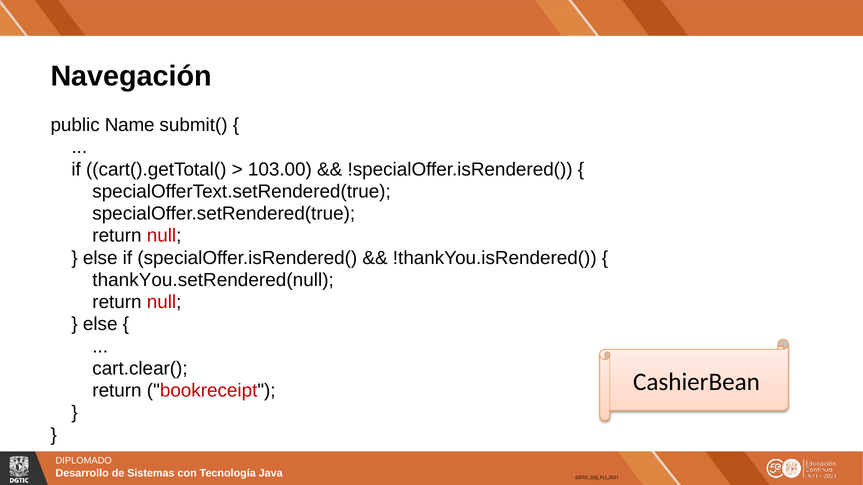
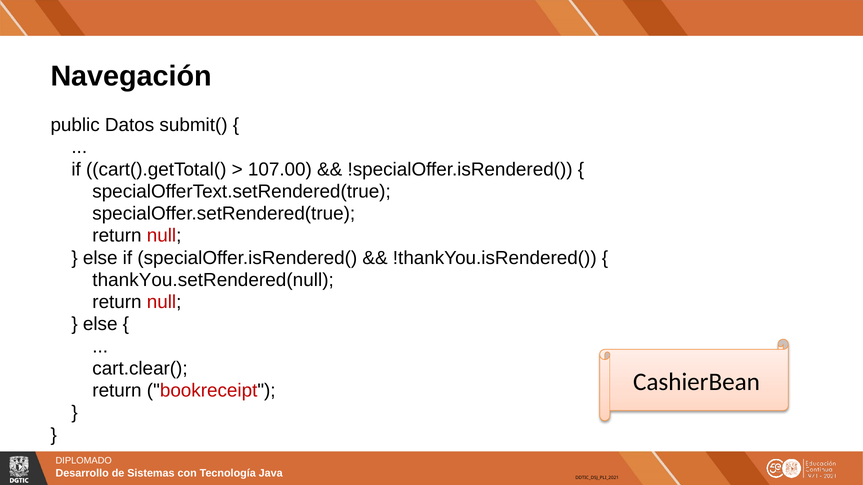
Name: Name -> Datos (130, 125)
103.00: 103.00 -> 107.00 (280, 170)
